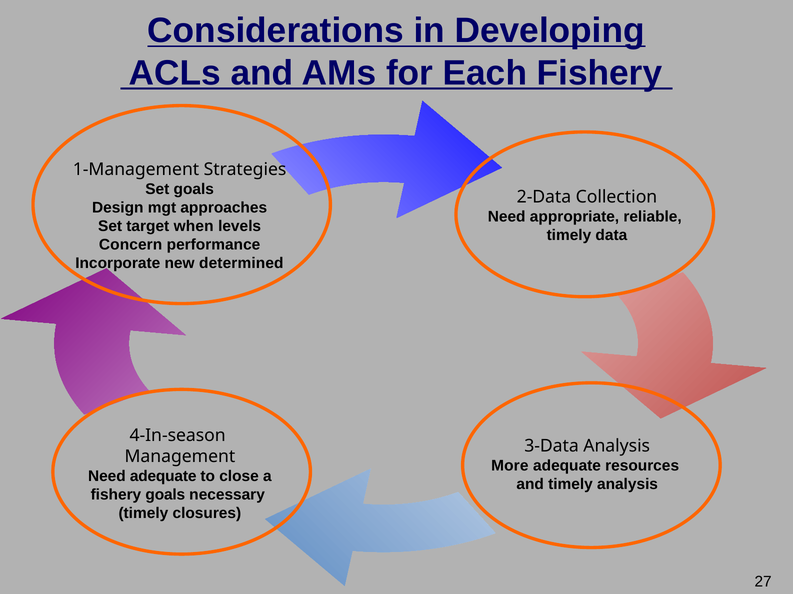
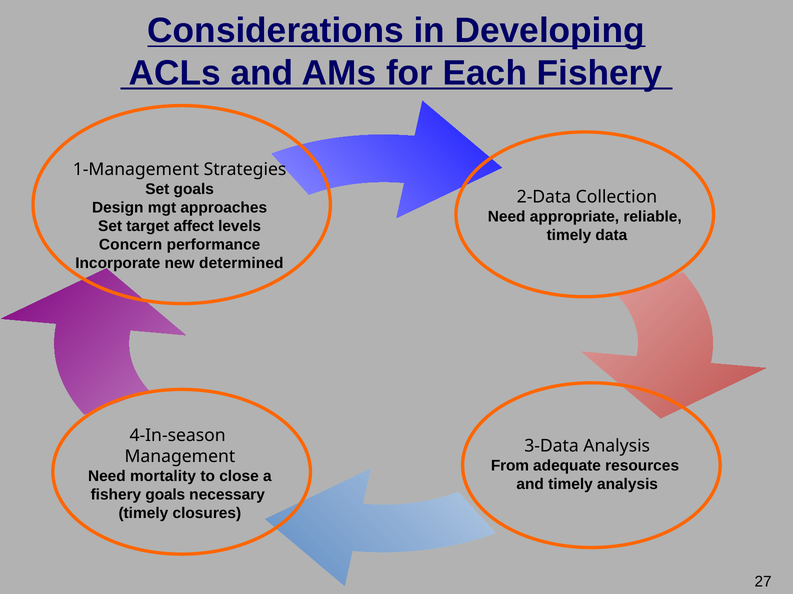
when: when -> affect (194, 226)
More: More -> From (510, 466)
Need adequate: adequate -> mortality (163, 477)
